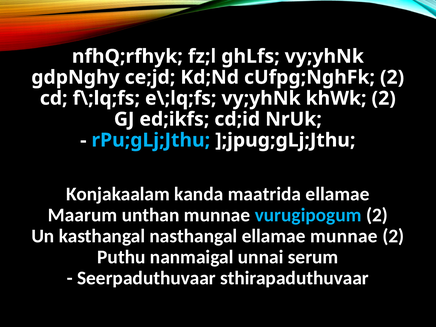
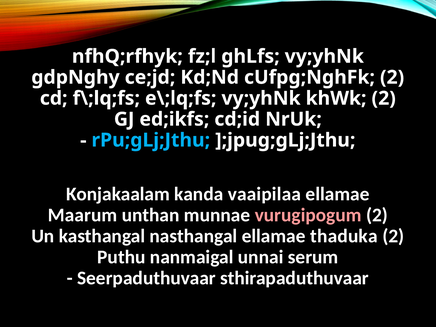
maatrida: maatrida -> vaaipilaa (264, 194)
vurugipogum colour: light blue -> pink (308, 215)
ellamae munnae: munnae -> thaduka (344, 236)
